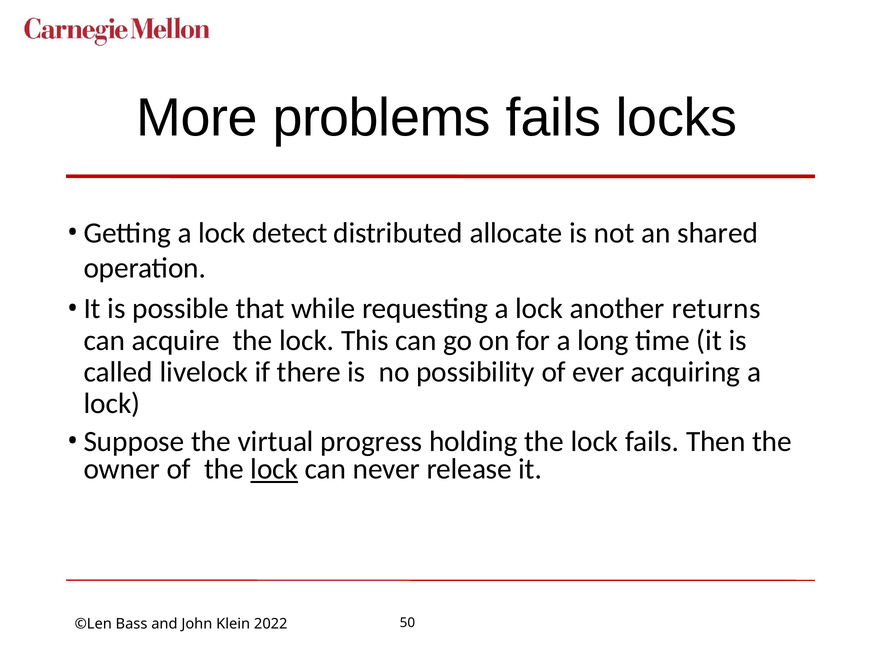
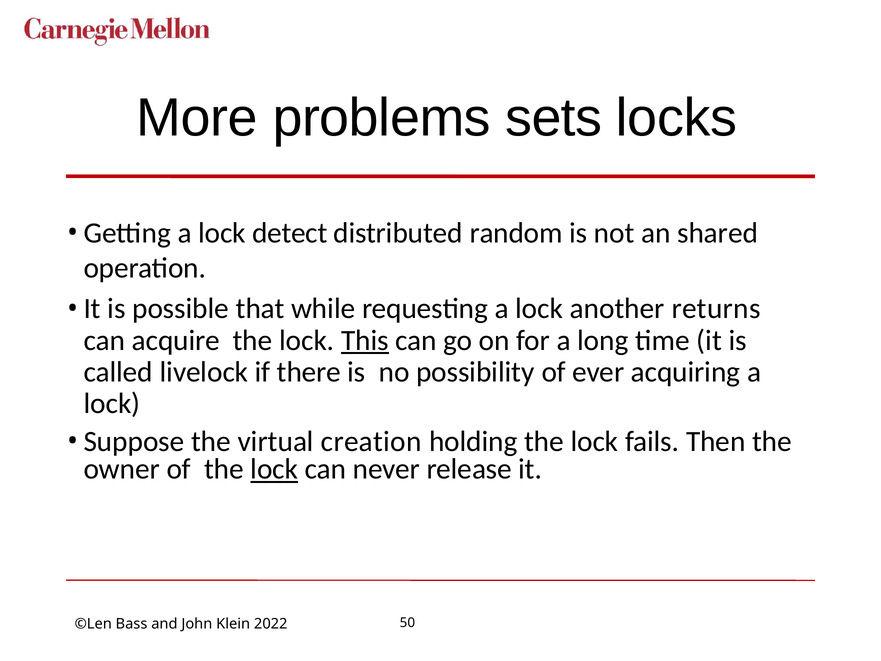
problems fails: fails -> sets (554, 118)
allocate: allocate -> random (516, 233)
This underline: none -> present (365, 340)
progress: progress -> creation (371, 441)
